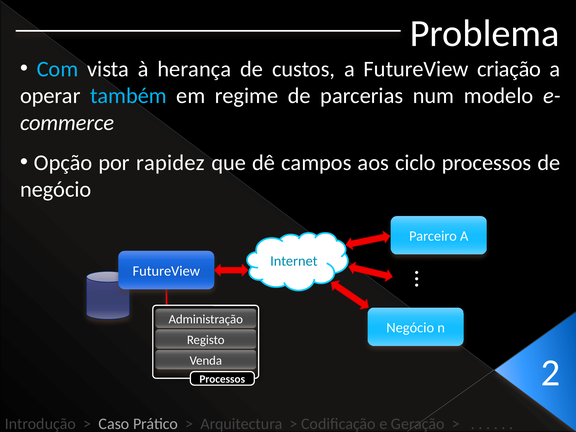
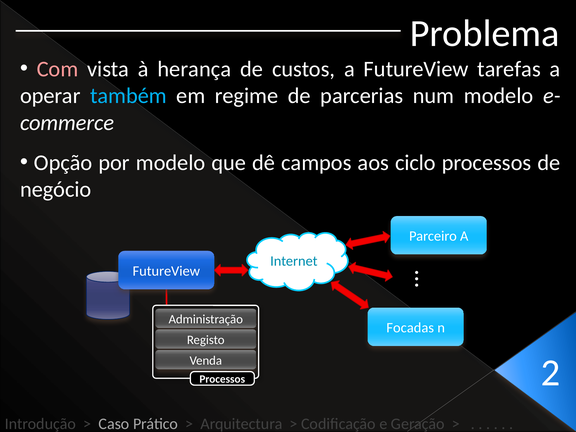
Com colour: light blue -> pink (57, 69)
criação: criação -> tarefas (509, 69)
por rapidez: rapidez -> modelo (171, 163)
Negócio: Negócio -> Focadas (410, 328)
